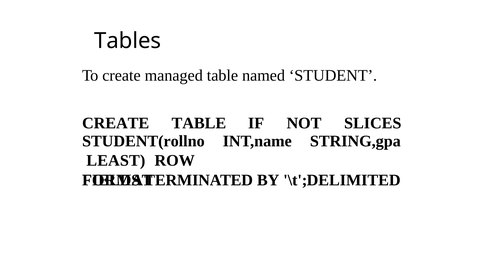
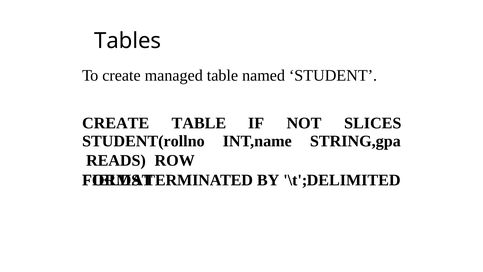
LEAST: LEAST -> READS (116, 160)
